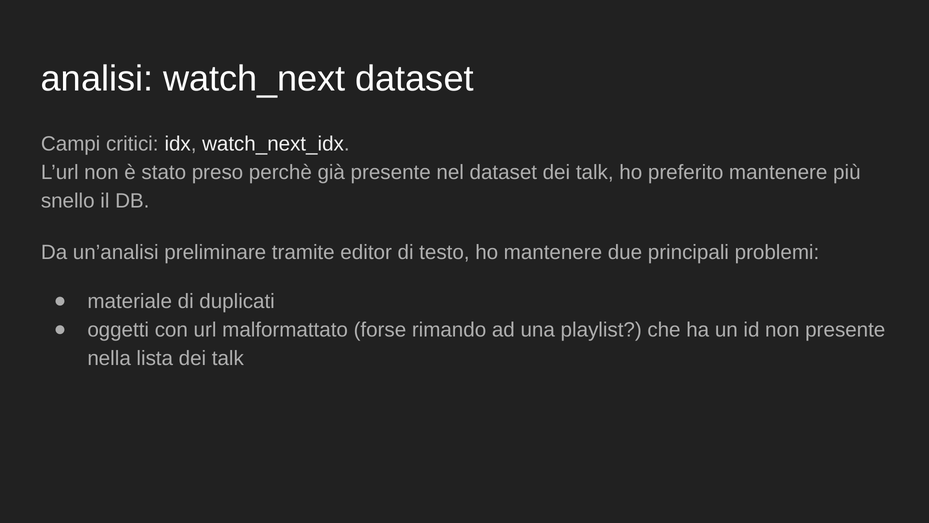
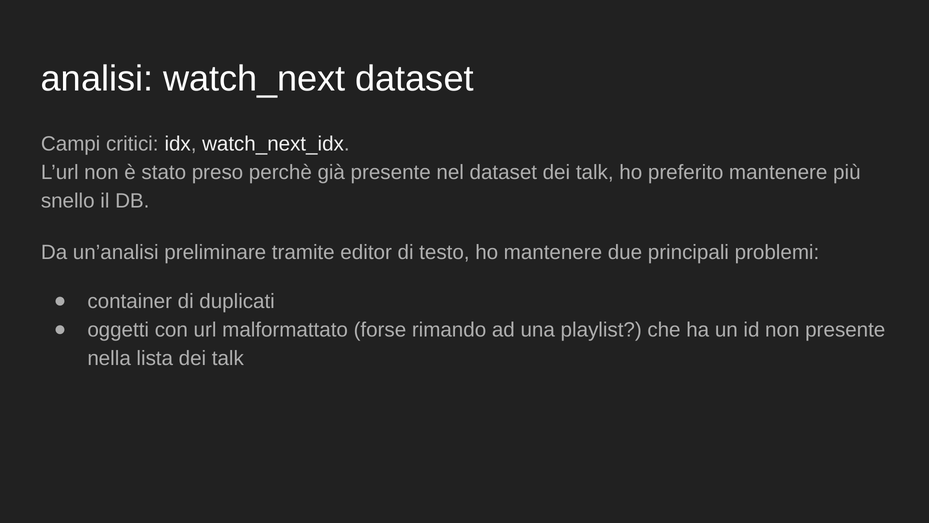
materiale: materiale -> container (130, 301)
